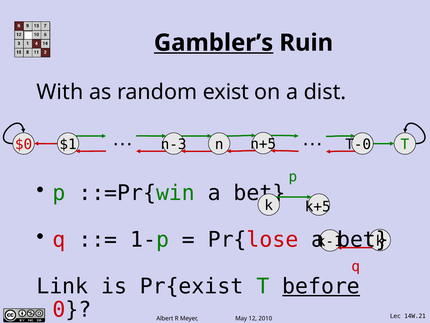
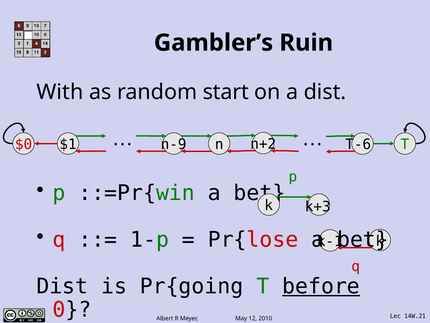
Gambler’s underline: present -> none (214, 43)
exist: exist -> start (226, 92)
T-0: T-0 -> T-6 (358, 144)
n-3: n-3 -> n-9 (174, 144)
n+5: n+5 -> n+2 (263, 144)
k+5: k+5 -> k+3 (318, 207)
Link: Link -> Dist (62, 286)
Pr{exist: Pr{exist -> Pr{going (192, 286)
